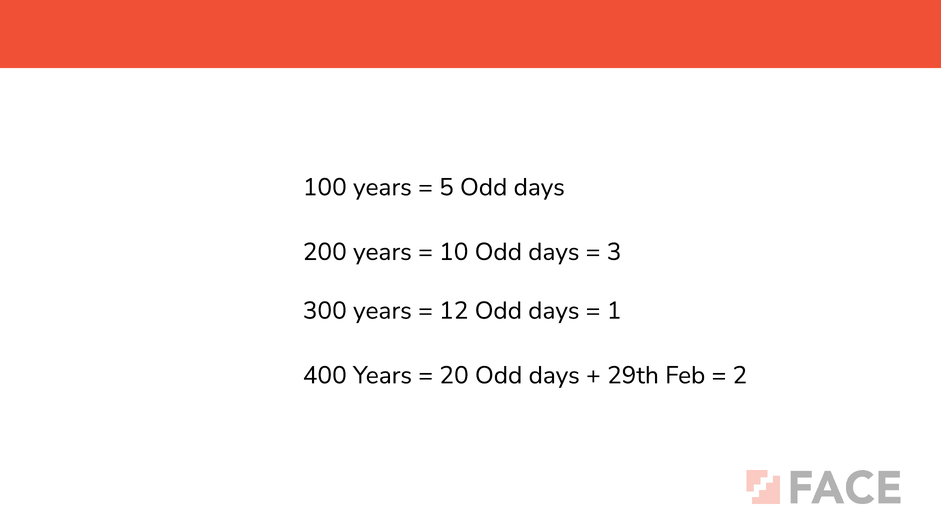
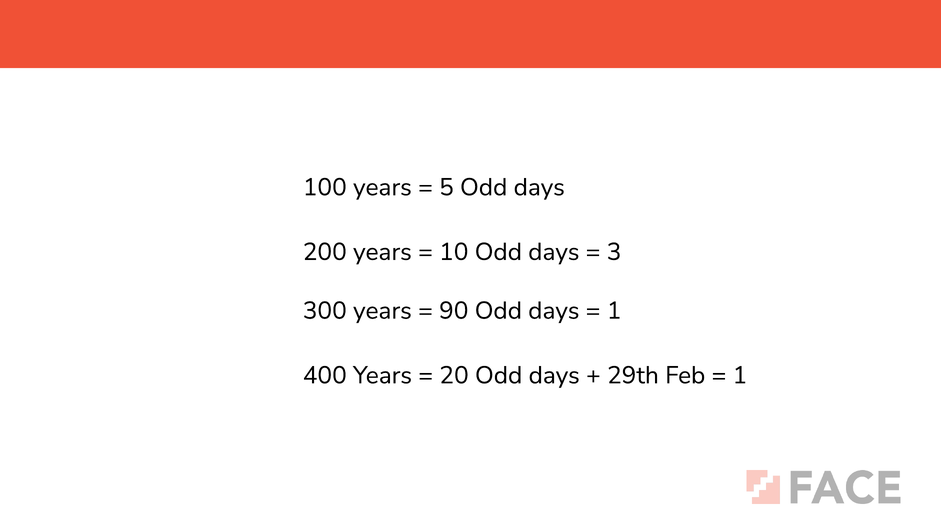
12: 12 -> 90 (454, 311)
2: 2 -> 1 (740, 375)
